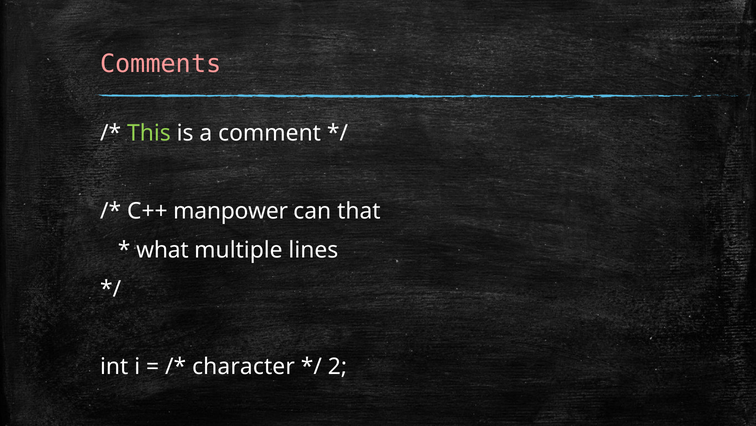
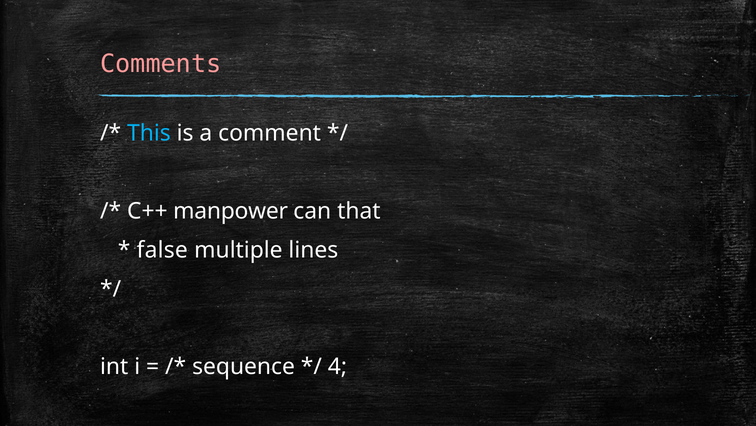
This colour: light green -> light blue (149, 133)
what: what -> false (162, 250)
character: character -> sequence (244, 366)
2: 2 -> 4 (337, 366)
